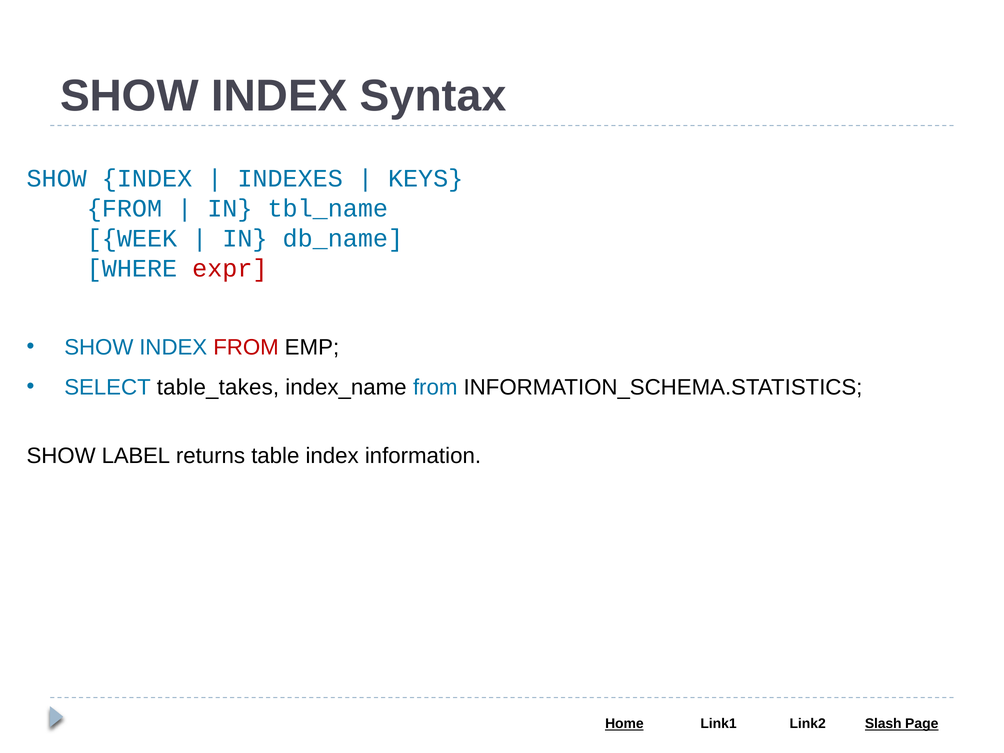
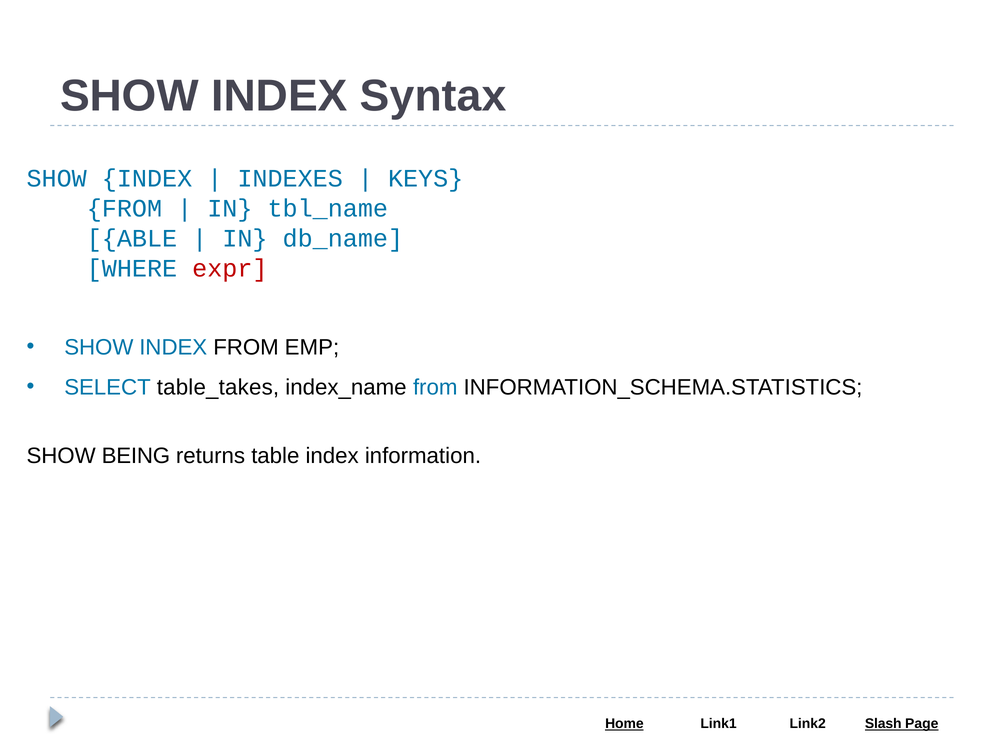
WEEK: WEEK -> ABLE (132, 238)
FROM colour: red -> black (246, 347)
LABEL: LABEL -> BEING (136, 456)
